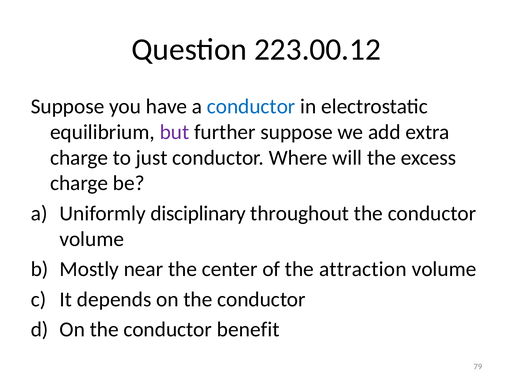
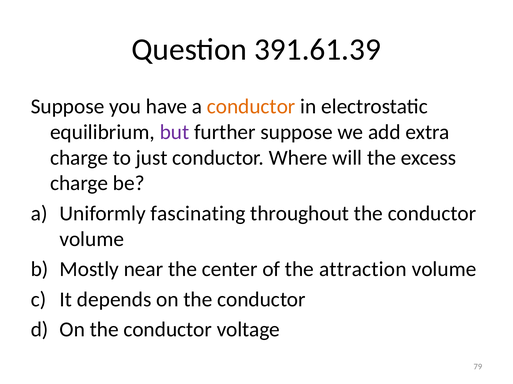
223.00.12: 223.00.12 -> 391.61.39 (318, 50)
conductor colour: blue -> orange (251, 107)
disciplinary: disciplinary -> fascinating (198, 214)
benefit: benefit -> voltage (248, 330)
